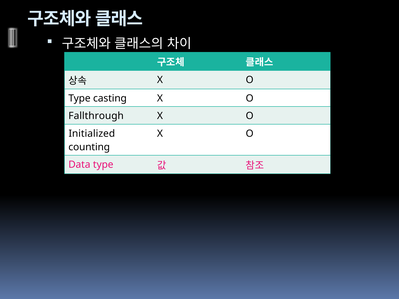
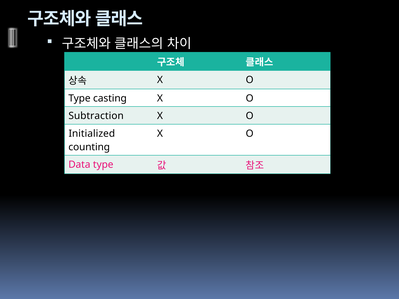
Fallthrough: Fallthrough -> Subtraction (96, 116)
